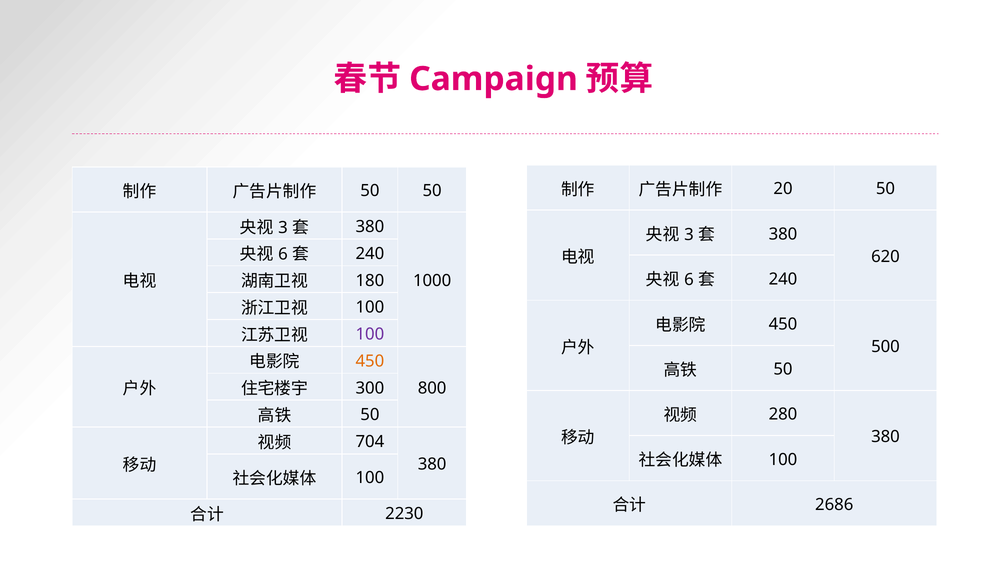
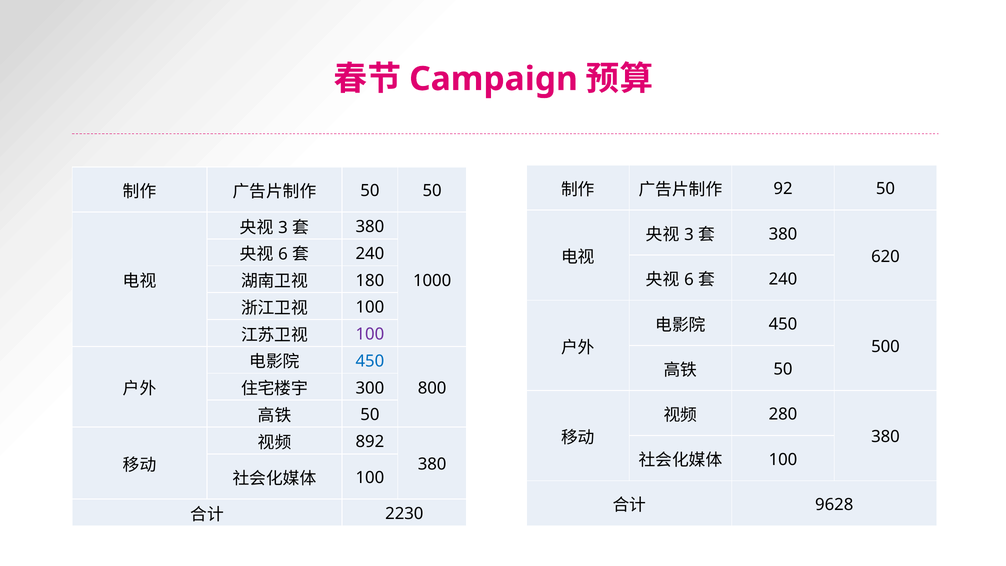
20: 20 -> 92 (783, 189)
450 colour: orange -> blue (370, 361)
704: 704 -> 892 (370, 442)
2686: 2686 -> 9628 (834, 504)
